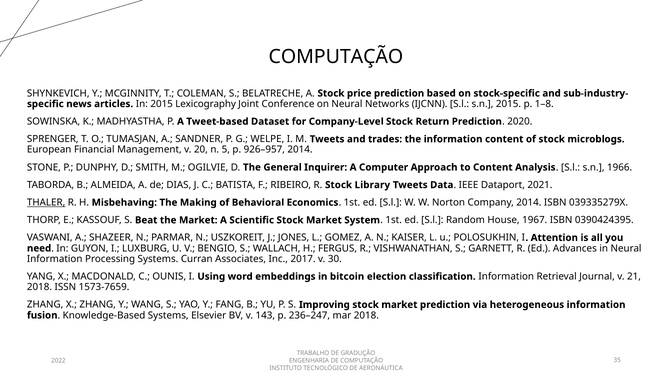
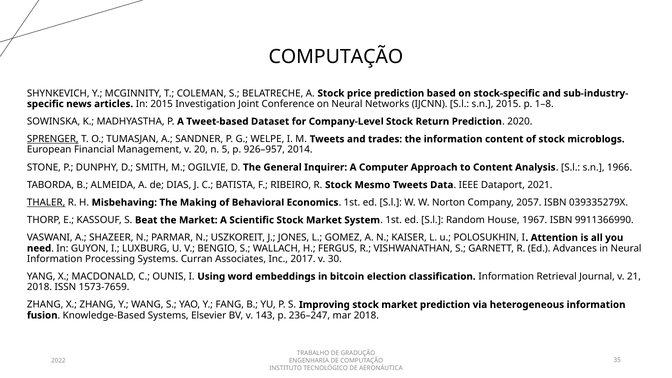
Lexicography: Lexicography -> Investigation (206, 104)
SPRENGER underline: none -> present (53, 139)
Library: Library -> Mesmo (372, 185)
Company 2014: 2014 -> 2057 (529, 202)
0390424395: 0390424395 -> 9911366990 (604, 220)
